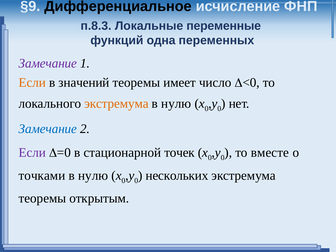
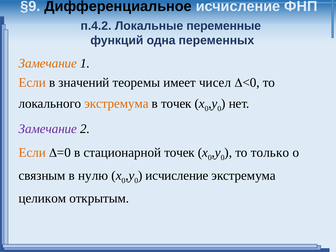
п.8.3: п.8.3 -> п.4.2 (96, 26)
Замечание colour: purple -> orange (48, 63)
число: число -> чисел (215, 83)
нулю: нулю -> точек (176, 104)
Замечание colour: blue -> purple (48, 129)
Если colour: purple -> orange (32, 152)
вместе: вместе -> только (270, 152)
точками: точками -> связным (42, 176)
нескольких: нескольких -> исчисление (177, 176)
теоремы: теоремы -> целиком (42, 198)
